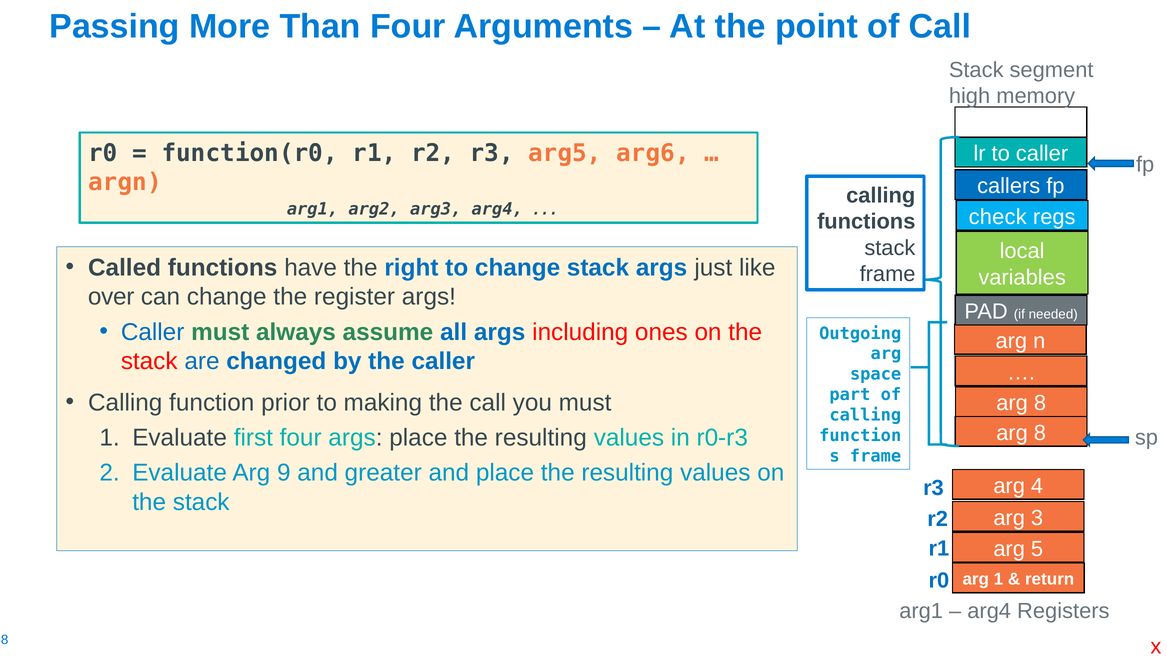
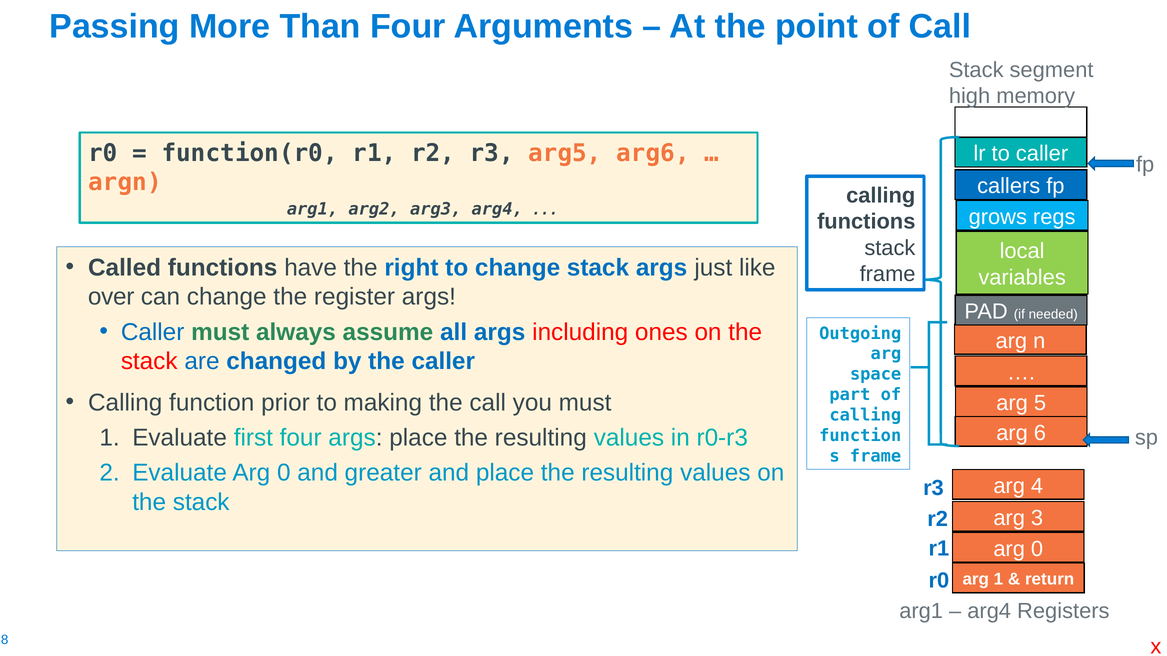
check: check -> grows (998, 217)
8: 8 -> 5 (1040, 404)
8: 8 -> 6 (1040, 433)
Evaluate Arg 9: 9 -> 0 (284, 473)
5: 5 -> 0 (1037, 549)
